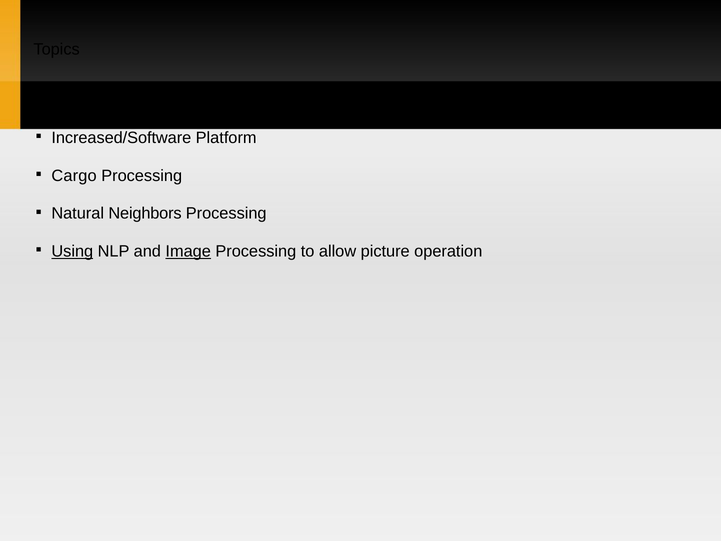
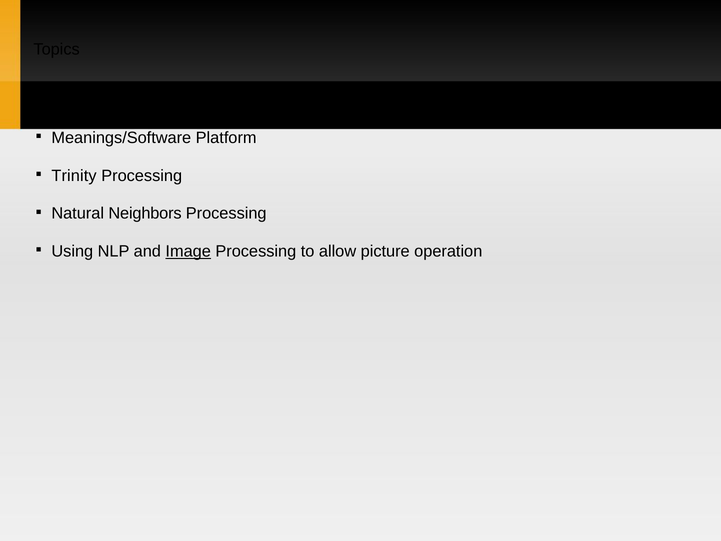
Increased/Software: Increased/Software -> Meanings/Software (121, 138)
Cargo: Cargo -> Trinity (74, 176)
Using underline: present -> none (72, 251)
